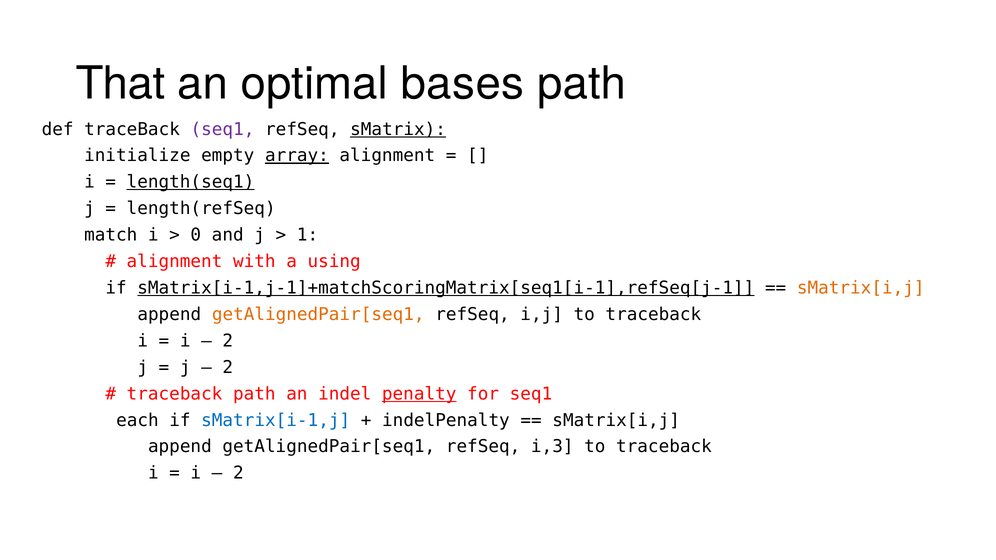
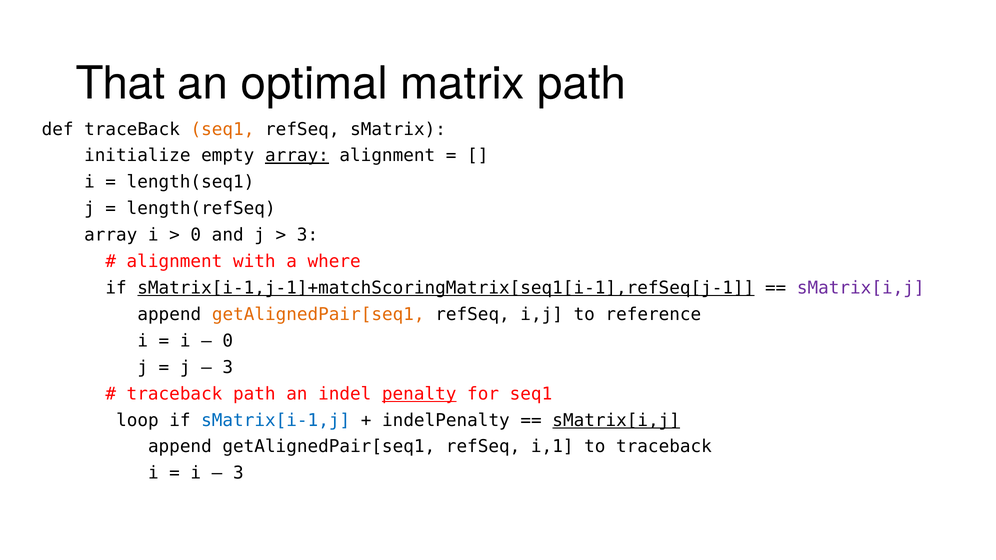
bases: bases -> matrix (463, 84)
seq1 colour: purple -> orange (222, 129)
sMatrix underline: present -> none (398, 129)
length(seq1 underline: present -> none (190, 182)
match: match -> array (111, 235)
1: 1 -> 3 (308, 235)
using: using -> where (334, 262)
sMatrix[i,j colour: orange -> purple (861, 288)
i,j to traceback: traceback -> reference (653, 315)
2: 2 -> 0 (228, 341)
2: 2 -> 3 (228, 367)
each: each -> loop (137, 420)
sMatrix[i,j underline: none -> present (616, 420)
i,3: i,3 -> i,1 (552, 447)
2: 2 -> 3 (238, 473)
